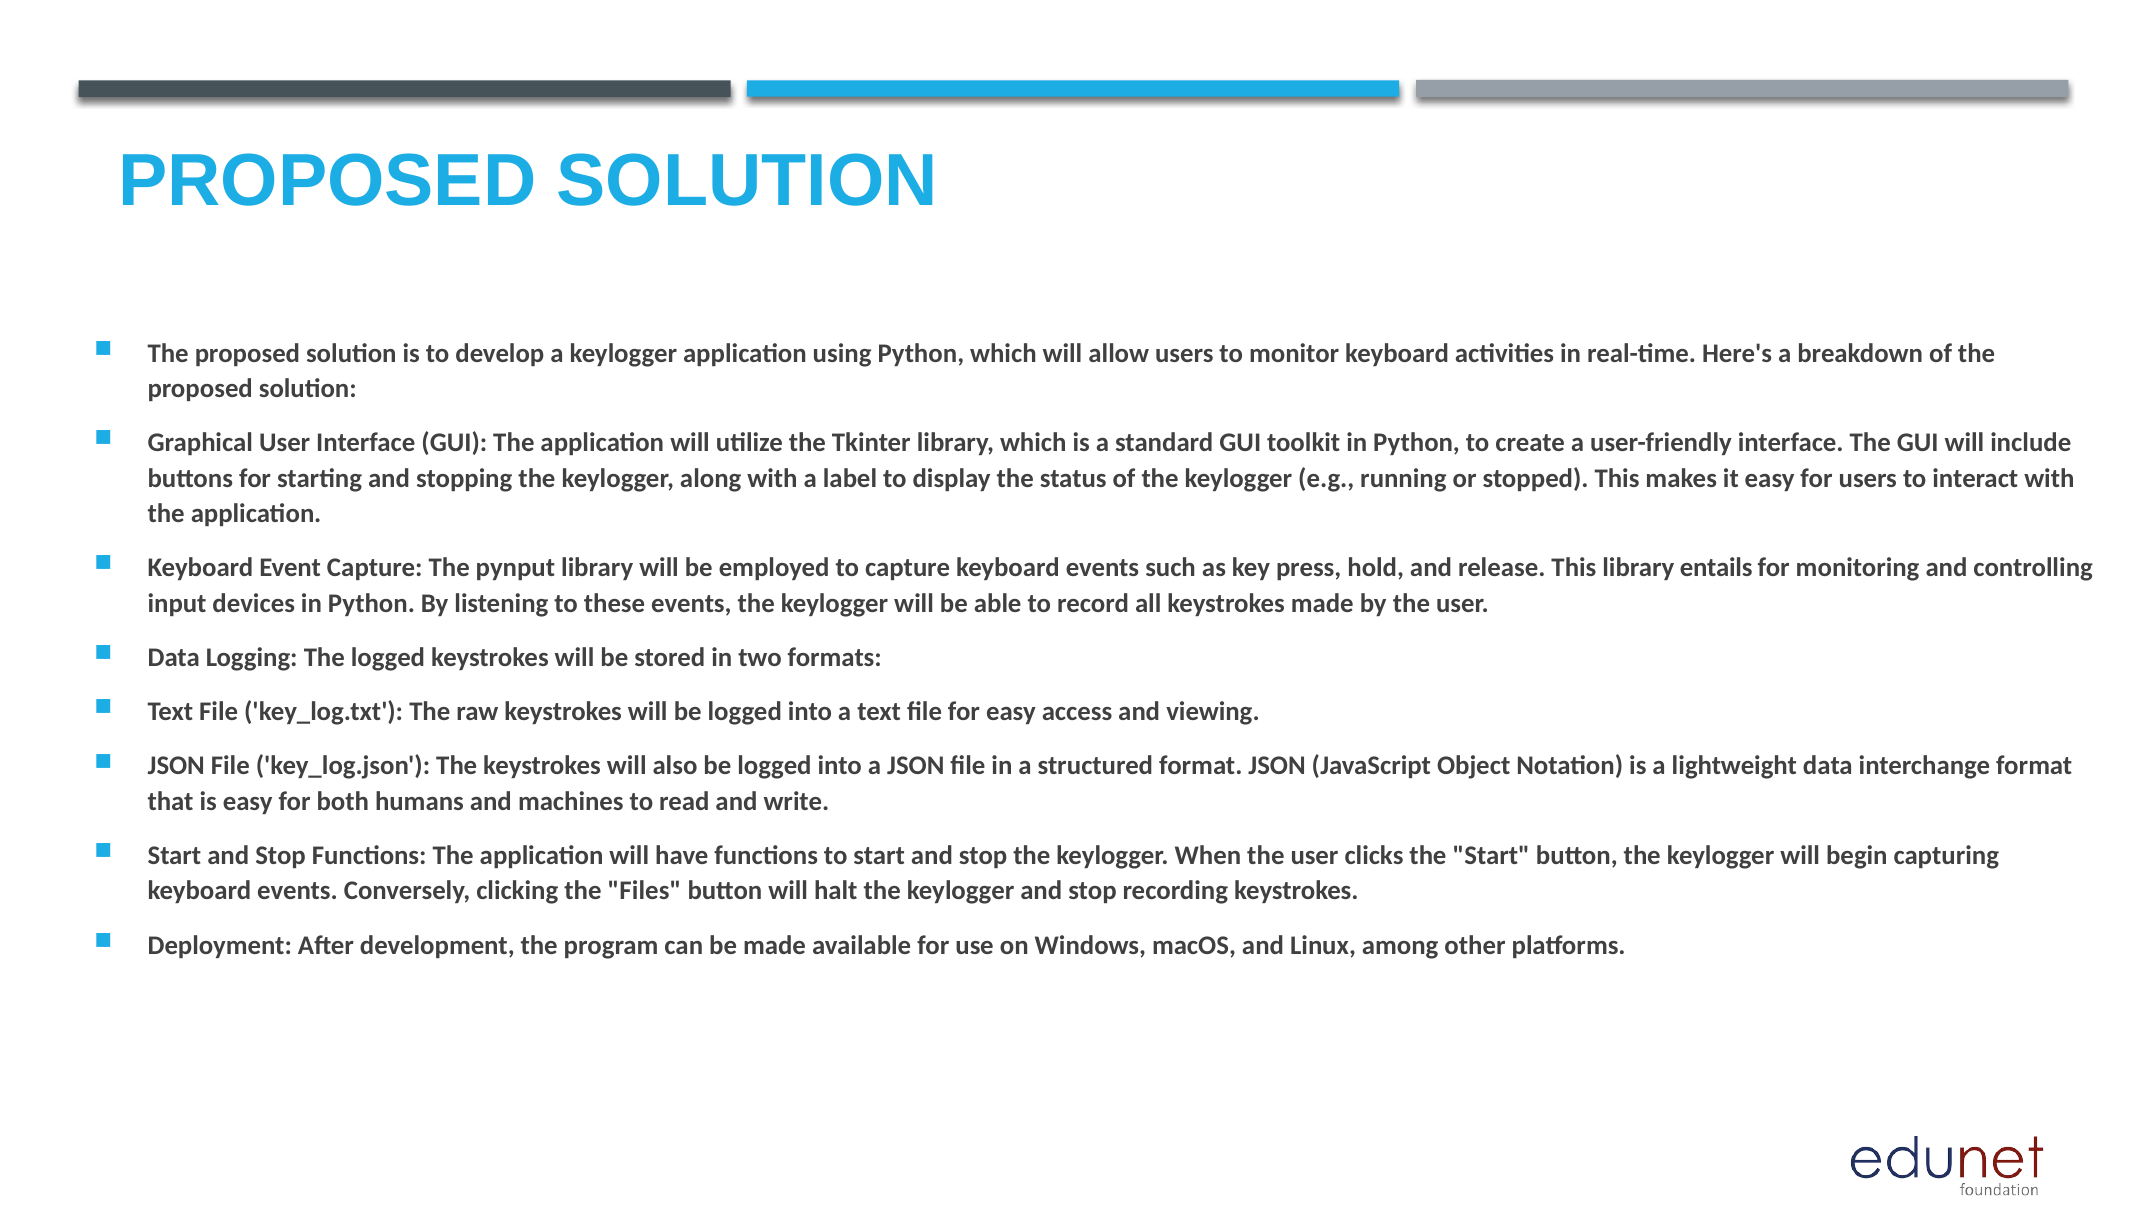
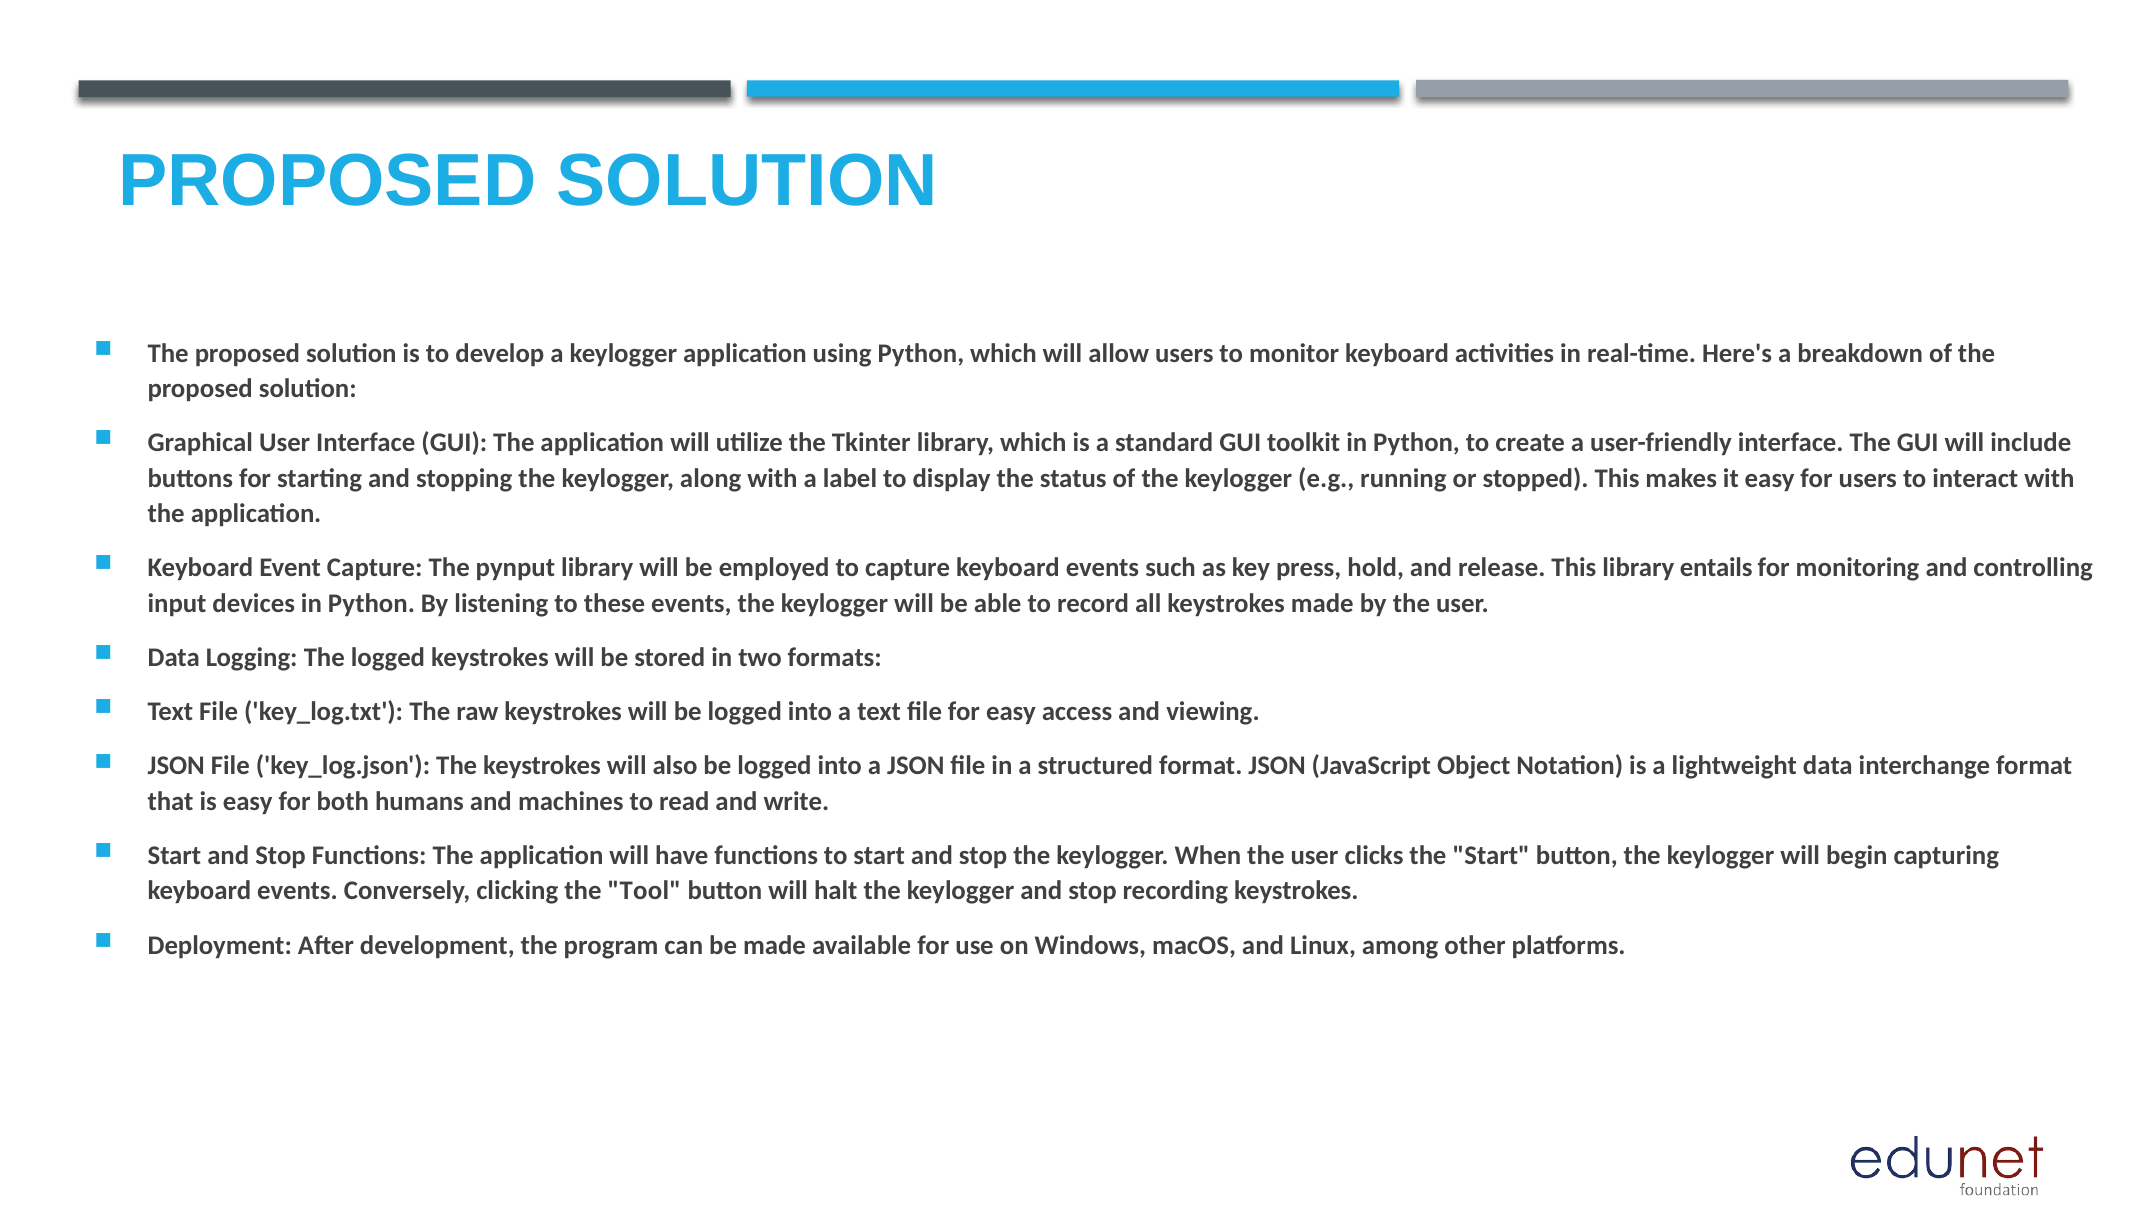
Files: Files -> Tool (644, 891)
